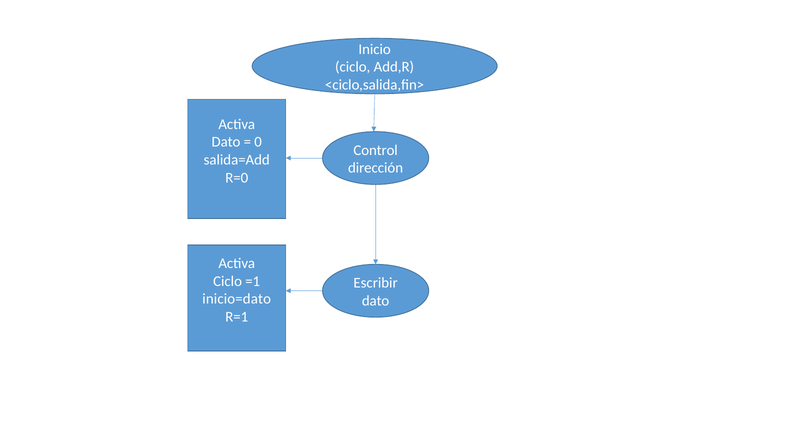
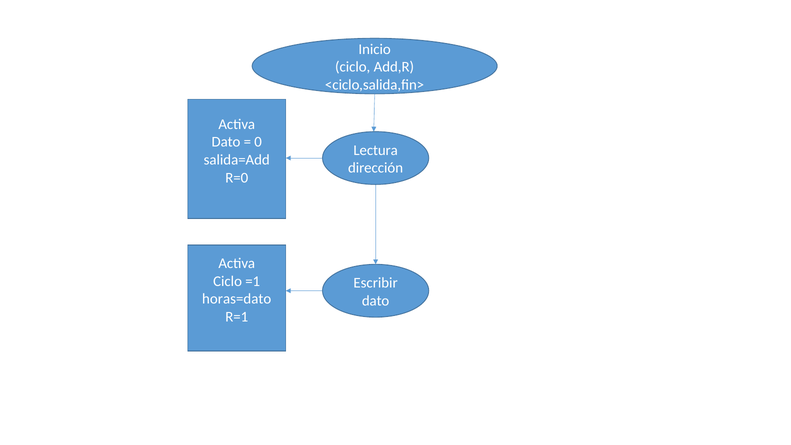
Control: Control -> Lectura (376, 150)
inicio=dato: inicio=dato -> horas=dato (237, 299)
